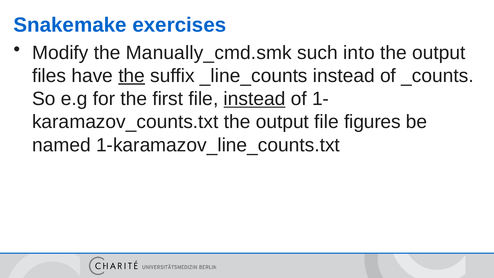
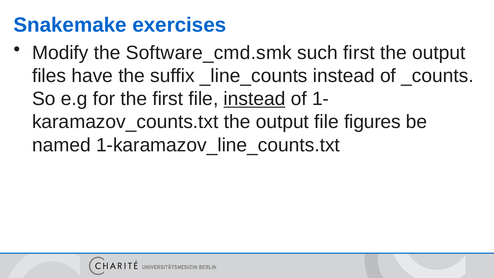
Manually_cmd.smk: Manually_cmd.smk -> Software_cmd.smk (209, 53)
such into: into -> first (359, 53)
the underline: present -> none (132, 76)
